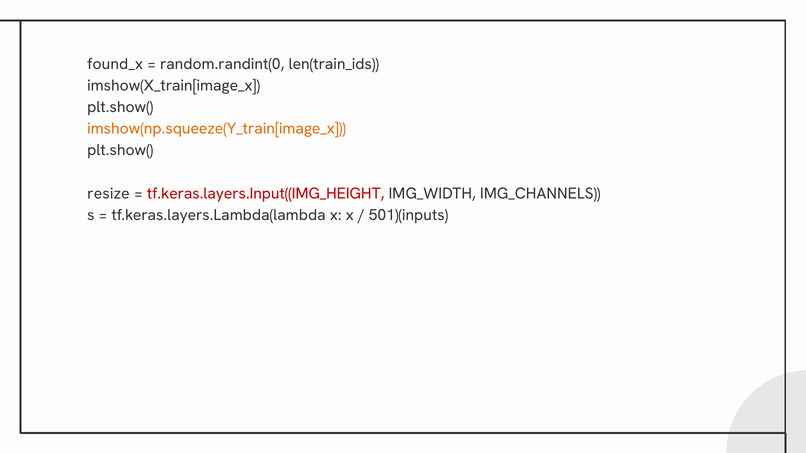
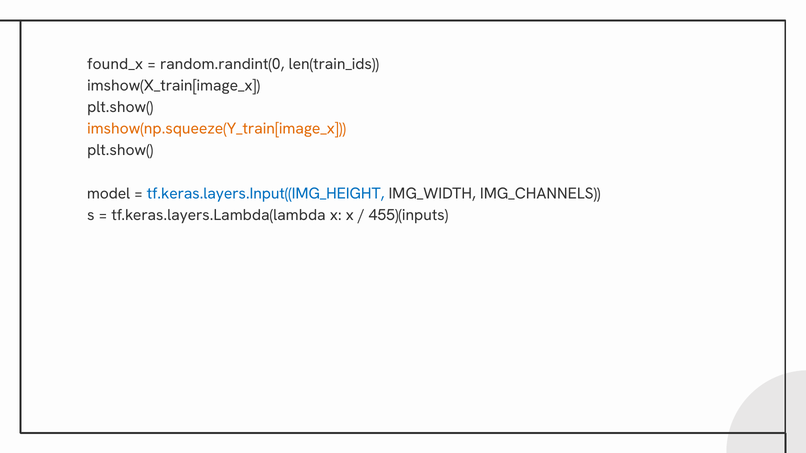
resize: resize -> model (109, 194)
tf.keras.layers.Input((IMG_HEIGHT colour: red -> blue (266, 194)
501)(inputs: 501)(inputs -> 455)(inputs (408, 215)
